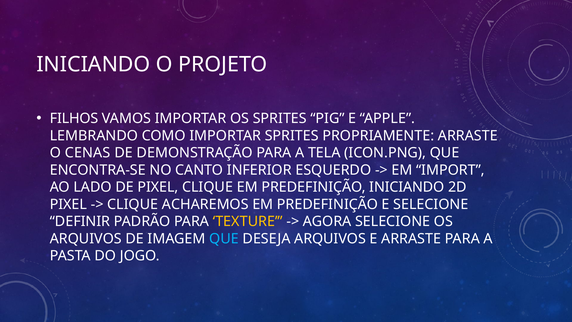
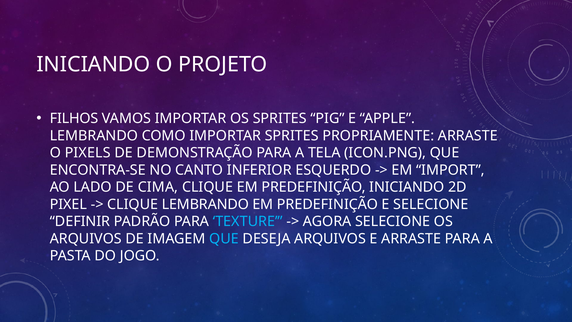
CENAS: CENAS -> PIXELS (88, 153)
DE PIXEL: PIXEL -> CIMA (158, 187)
CLIQUE ACHAREMOS: ACHAREMOS -> LEMBRANDO (205, 204)
TEXTURE colour: yellow -> light blue (248, 221)
